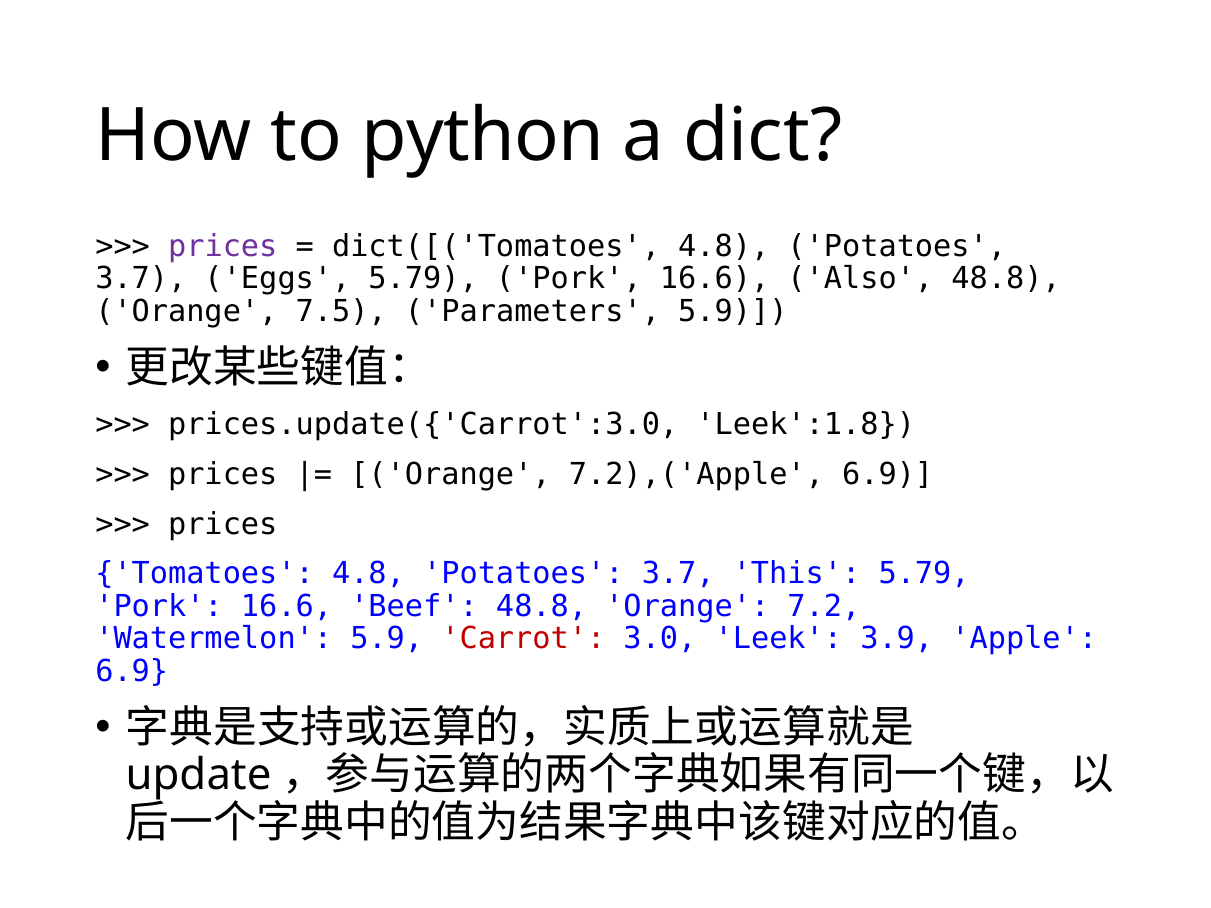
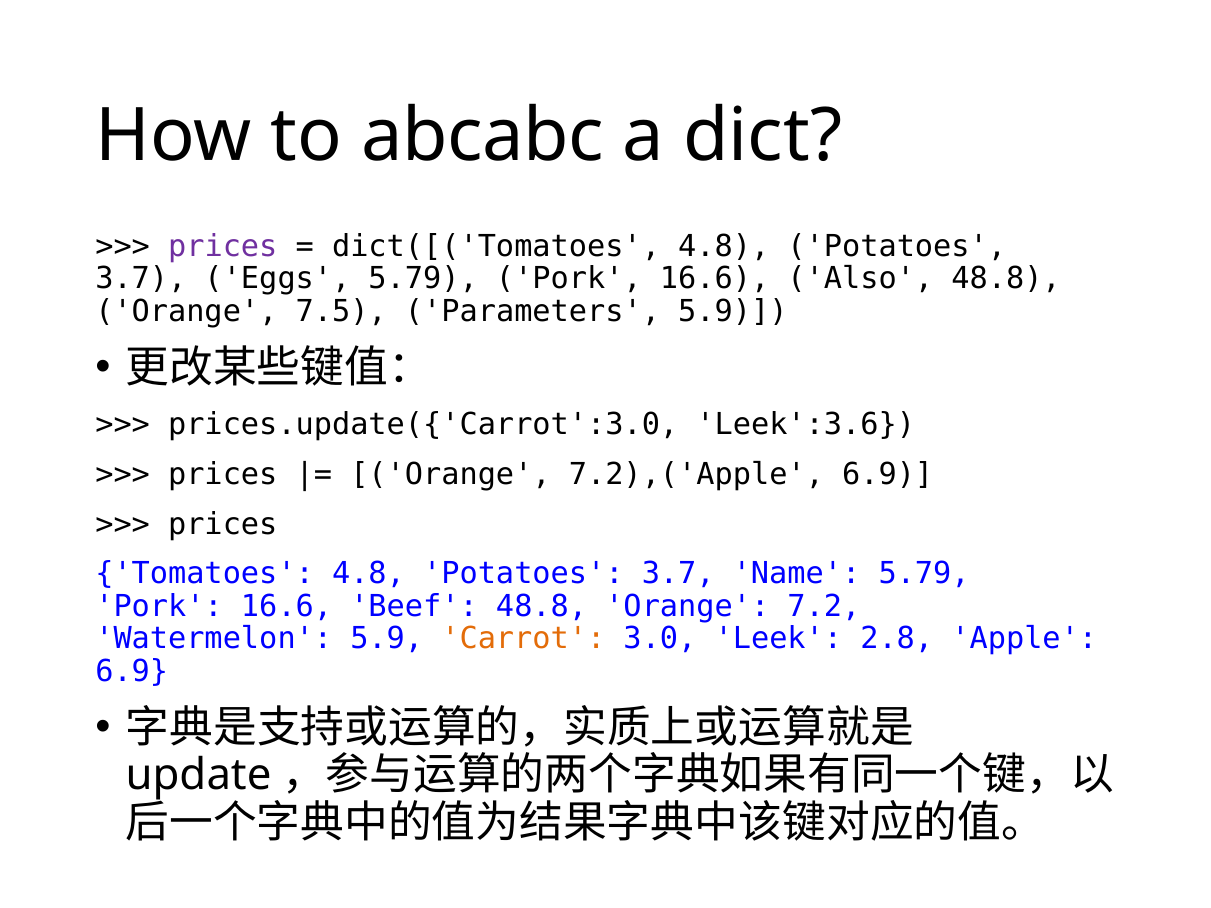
python: python -> abcabc (483, 136)
Leek':1.8: Leek':1.8 -> Leek':3.6 (806, 425)
This: This -> Name (797, 574)
Carrot colour: red -> orange (523, 639)
3.9: 3.9 -> 2.8 (897, 639)
